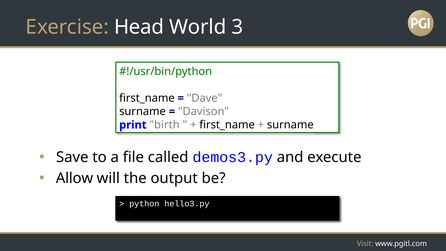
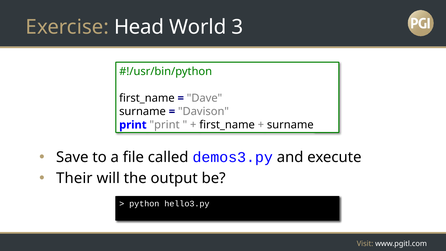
print birth: birth -> print (165, 125)
Allow: Allow -> Their (74, 178)
